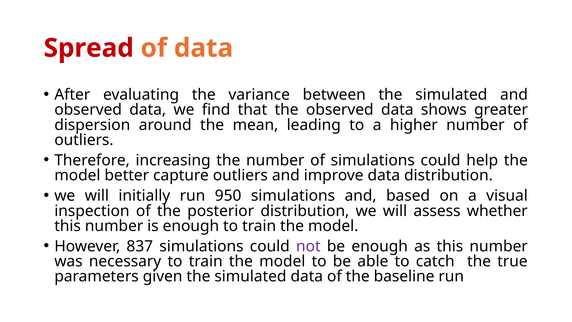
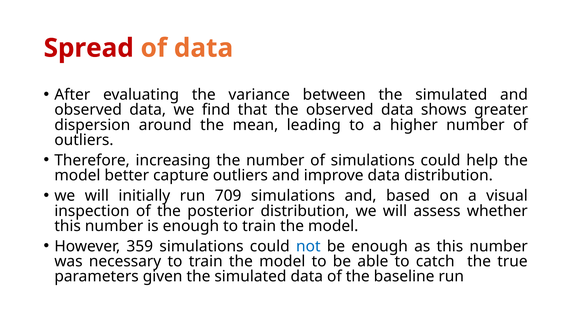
950: 950 -> 709 (228, 196)
837: 837 -> 359 (140, 246)
not colour: purple -> blue (308, 246)
